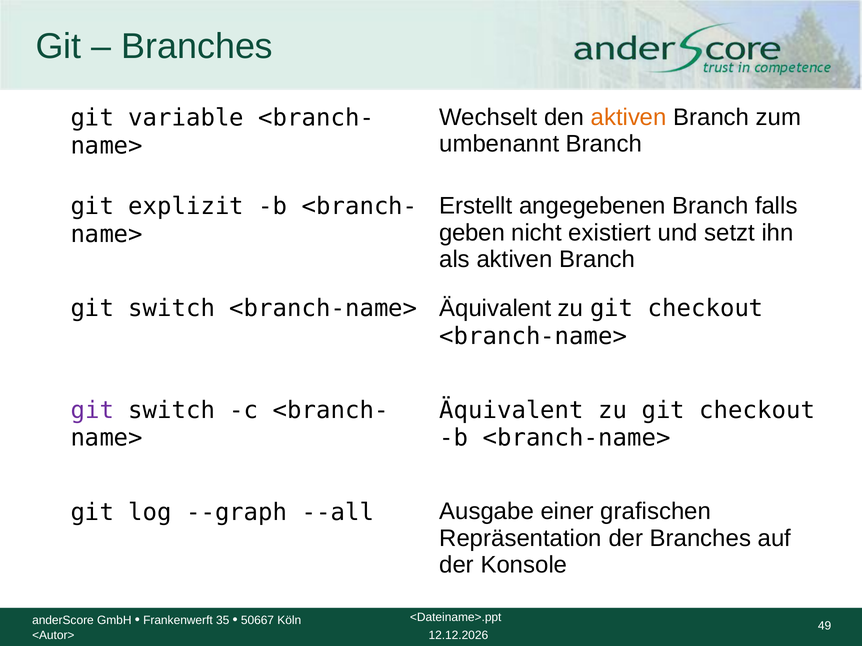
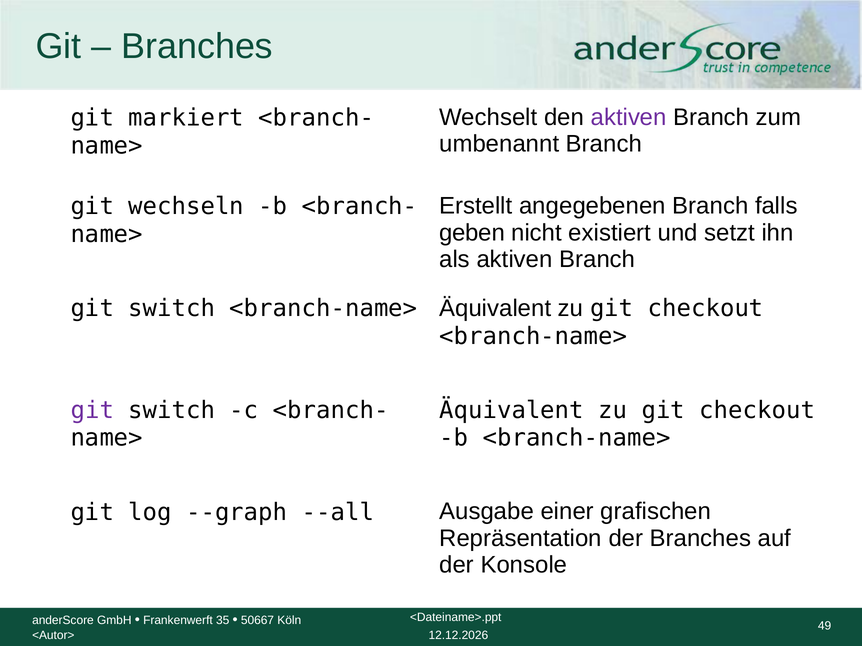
aktiven colour: orange -> purple (629, 117)
variable: variable -> markiert (186, 118)
explizit: explizit -> wechseln (186, 207)
